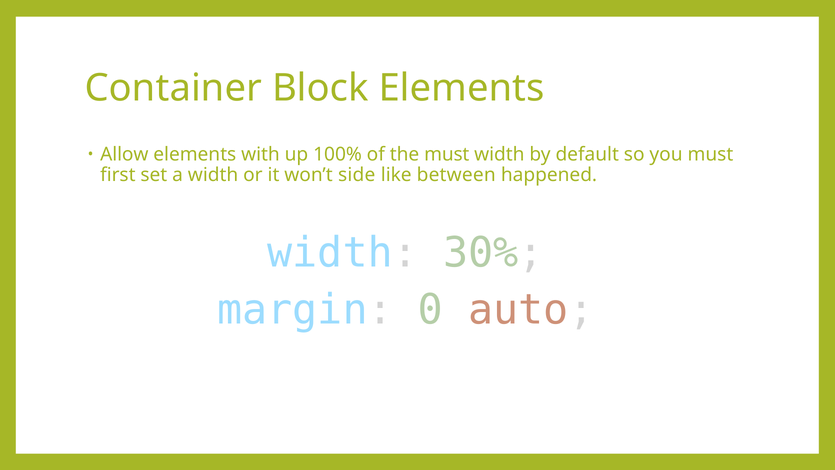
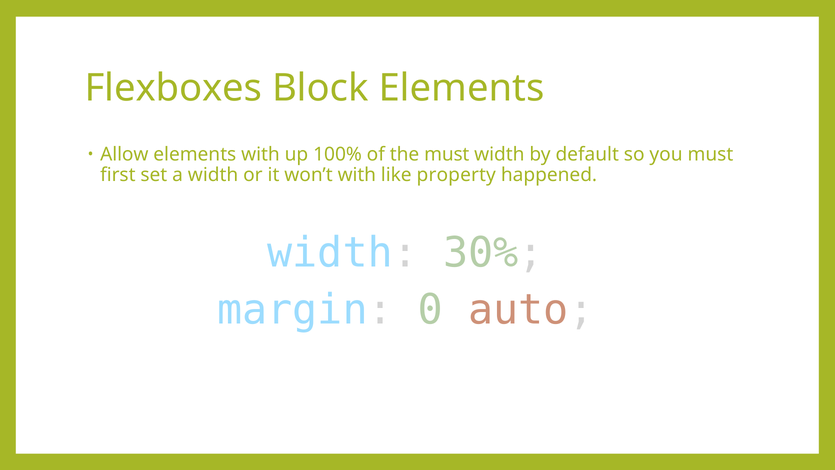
Container: Container -> Flexboxes (173, 88)
won’t side: side -> with (357, 175)
between: between -> property (456, 175)
